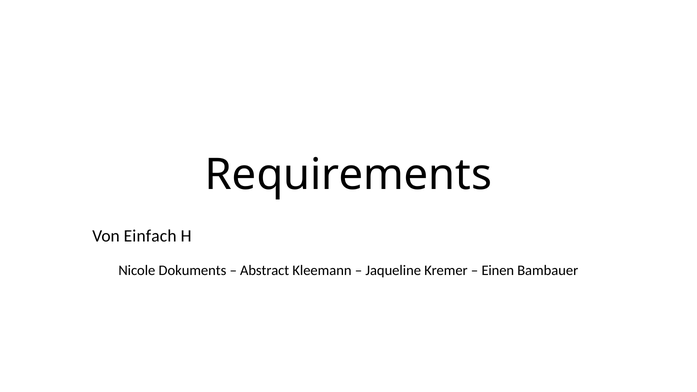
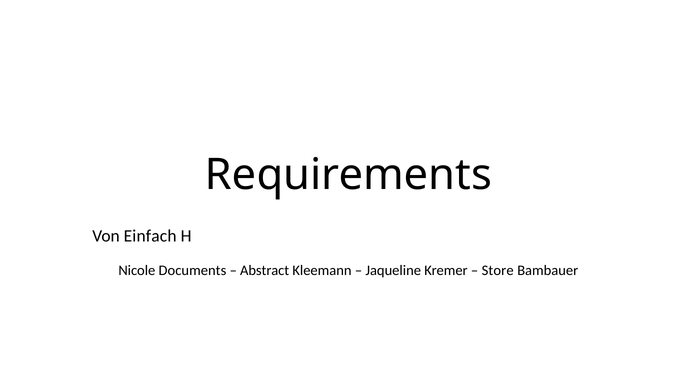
Dokuments: Dokuments -> Documents (192, 270)
Einen: Einen -> Store (498, 270)
